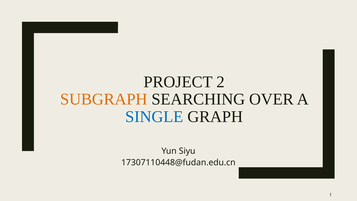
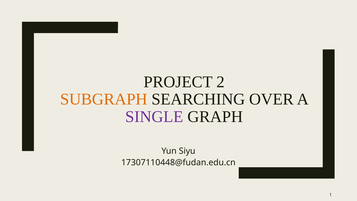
SINGLE colour: blue -> purple (154, 117)
